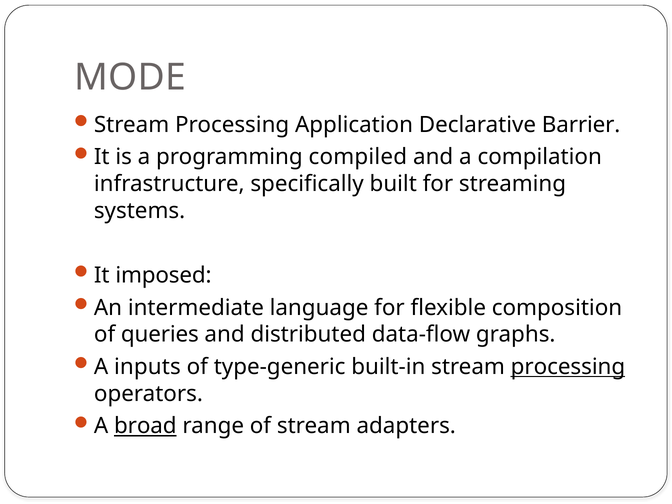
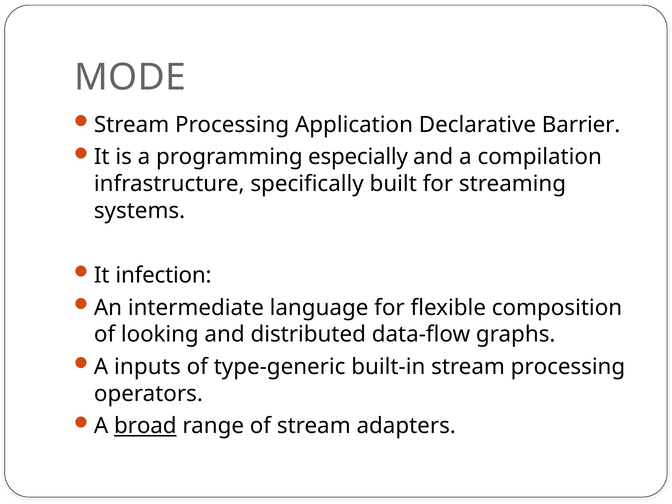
compiled: compiled -> especially (358, 157)
imposed: imposed -> infection (164, 275)
queries: queries -> looking (160, 335)
processing underline: present -> none (568, 367)
